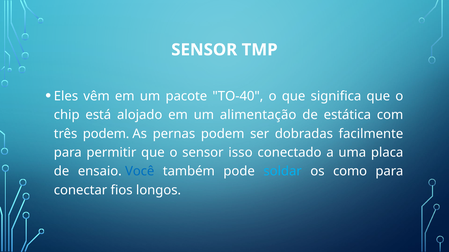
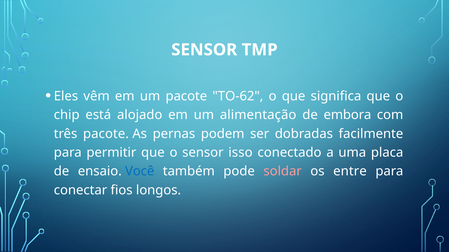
TO-40: TO-40 -> TO-62 (238, 96)
estática: estática -> embora (347, 115)
três podem: podem -> pacote (106, 134)
soldar colour: light blue -> pink (283, 172)
como: como -> entre (350, 172)
